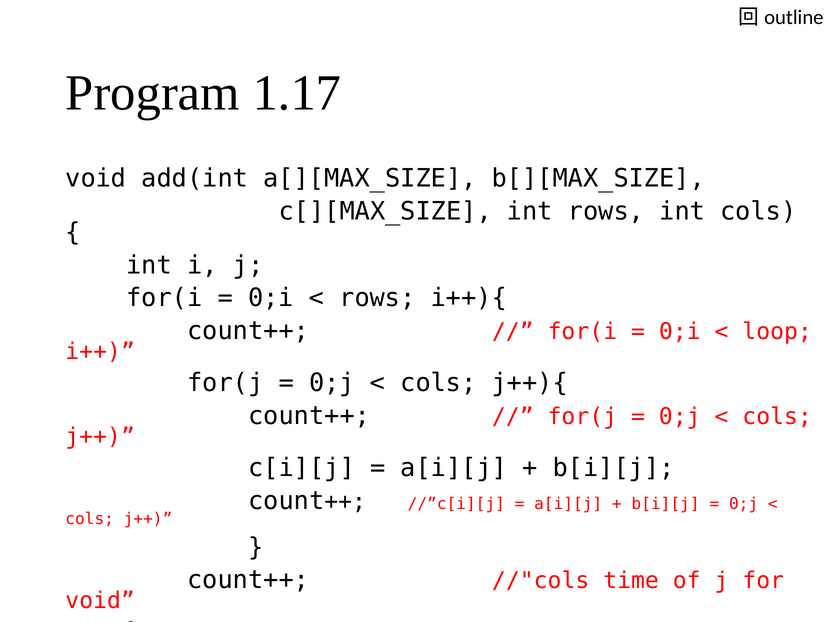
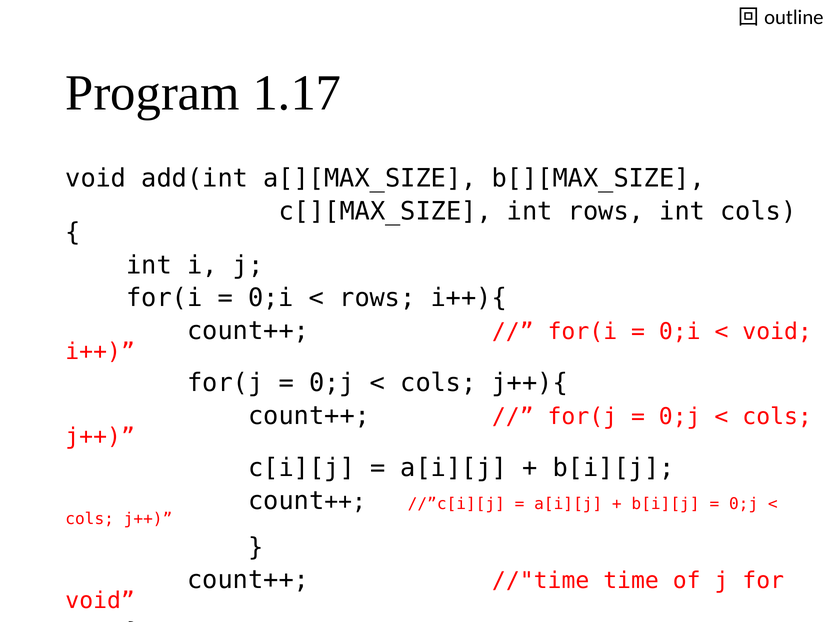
loop: loop -> void (777, 332)
//"cols: //"cols -> //"time (541, 581)
